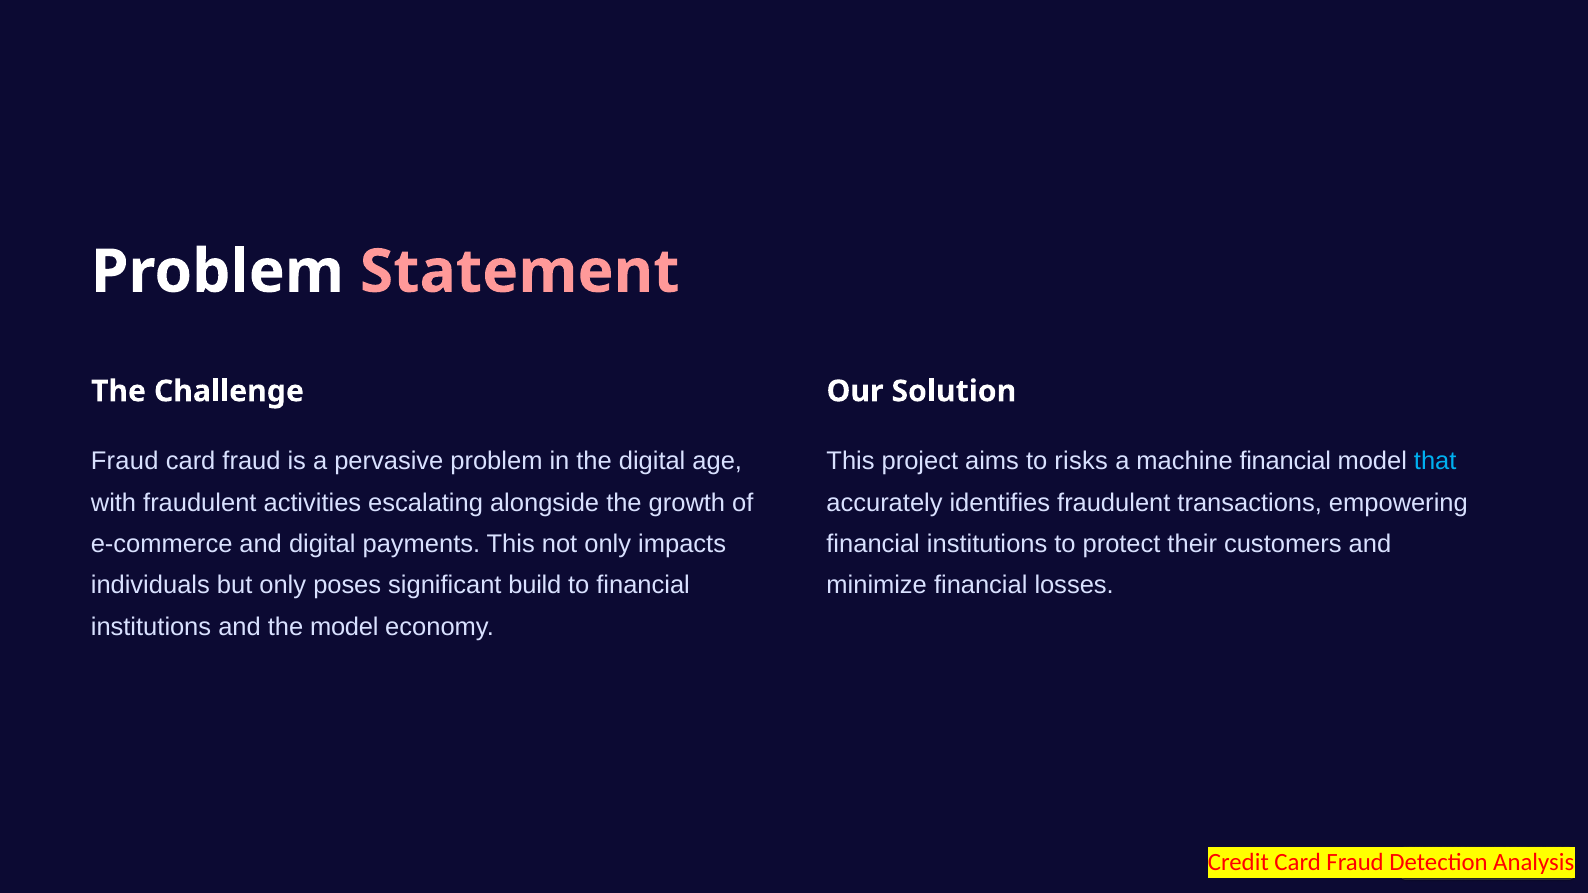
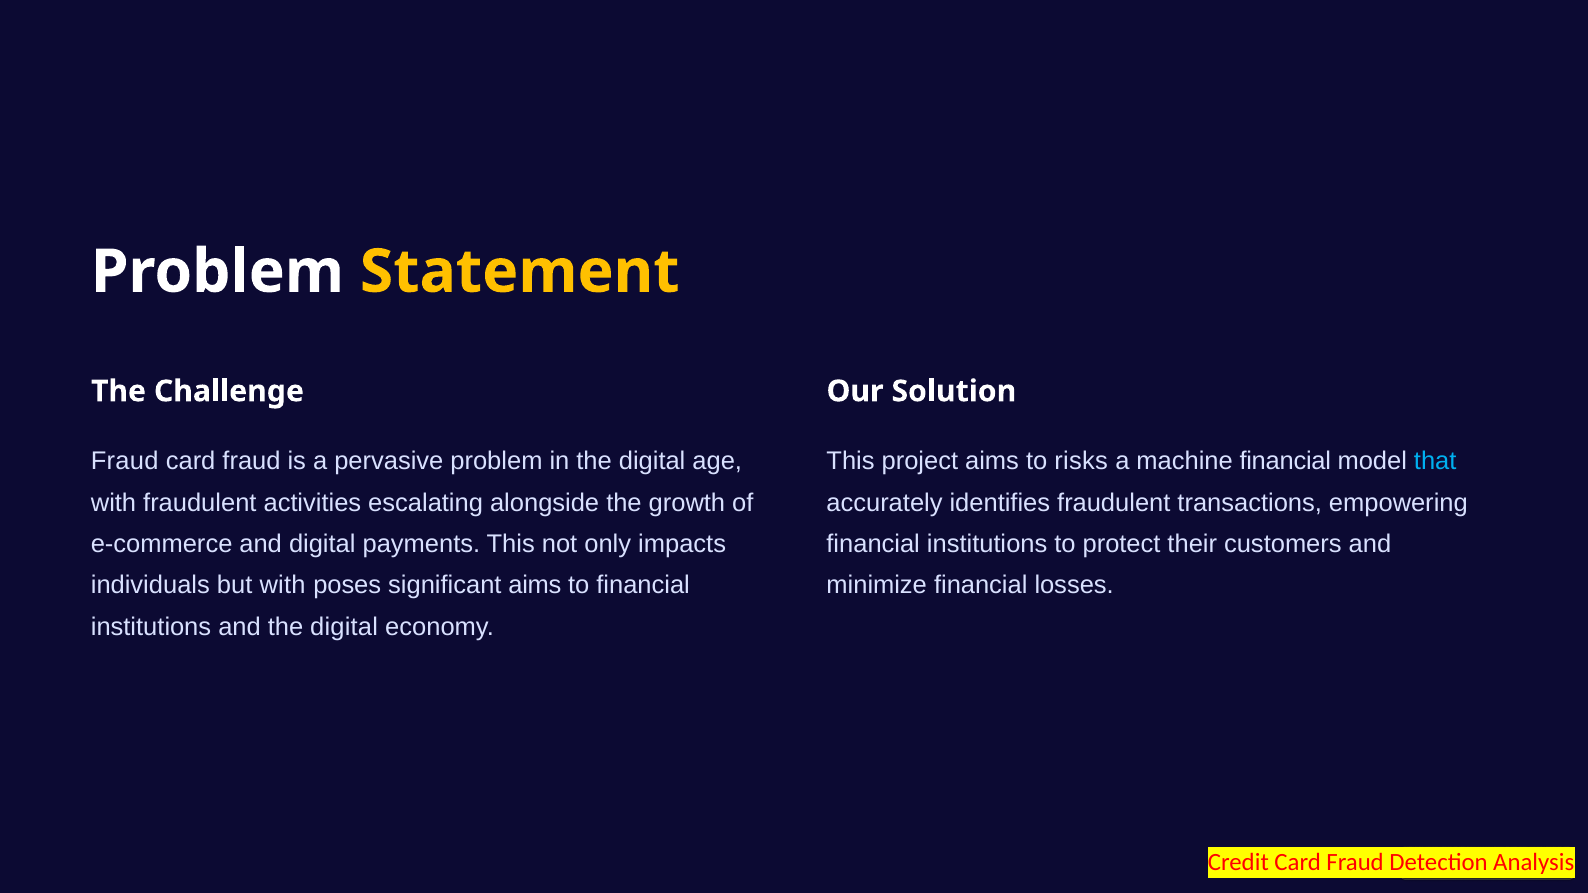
Statement colour: pink -> yellow (520, 272)
but only: only -> with (283, 586)
significant build: build -> aims (535, 586)
and the model: model -> digital (344, 627)
